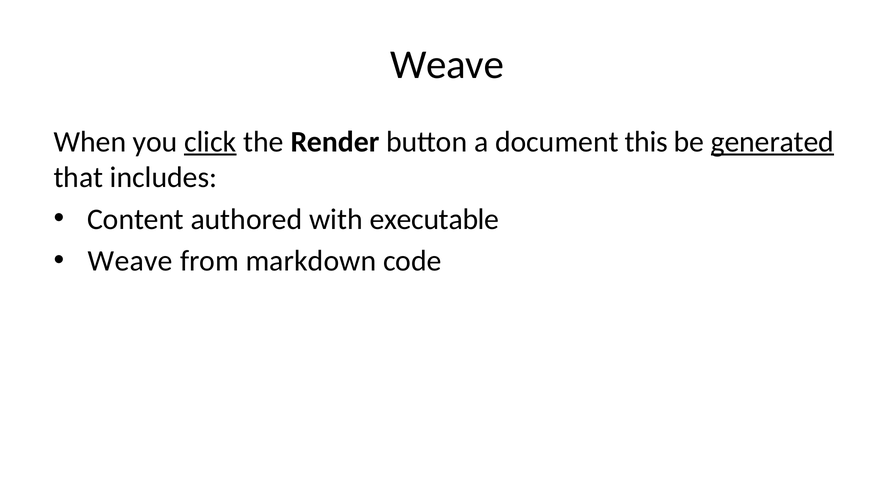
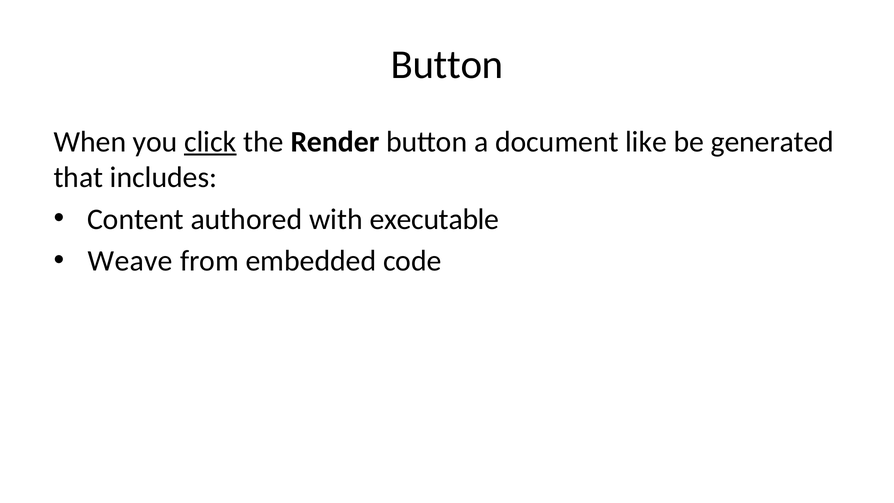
Weave: Weave -> Button (447, 65)
this: this -> like (646, 142)
generated underline: present -> none (773, 142)
markdown: markdown -> embedded (311, 261)
